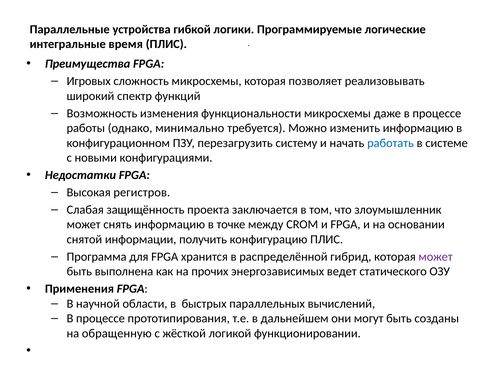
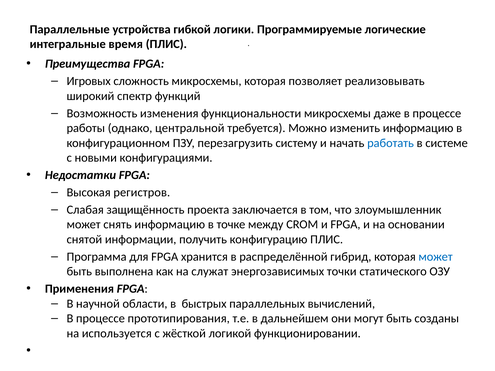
минимально: минимально -> центральной (190, 128)
может colour: purple -> blue (436, 257)
прочих: прочих -> служат (210, 272)
ведет: ведет -> точки (342, 272)
обращенную: обращенную -> используется (117, 334)
